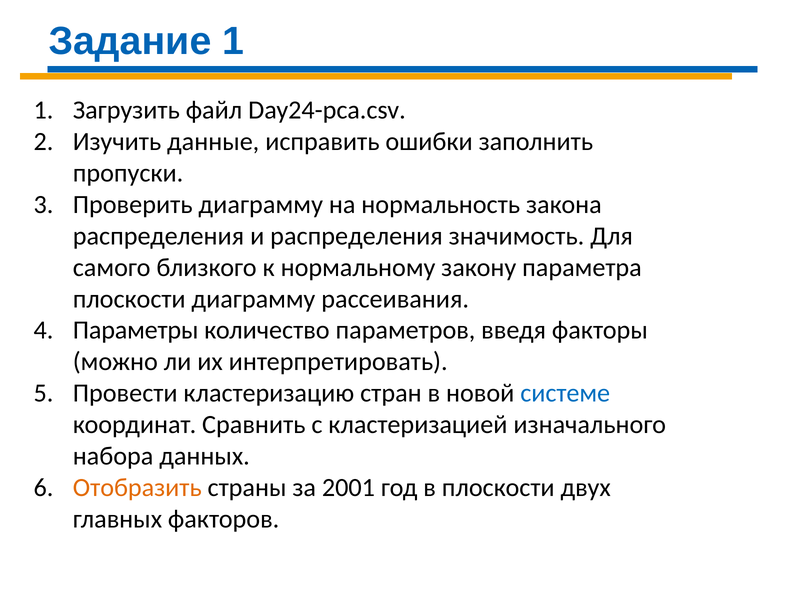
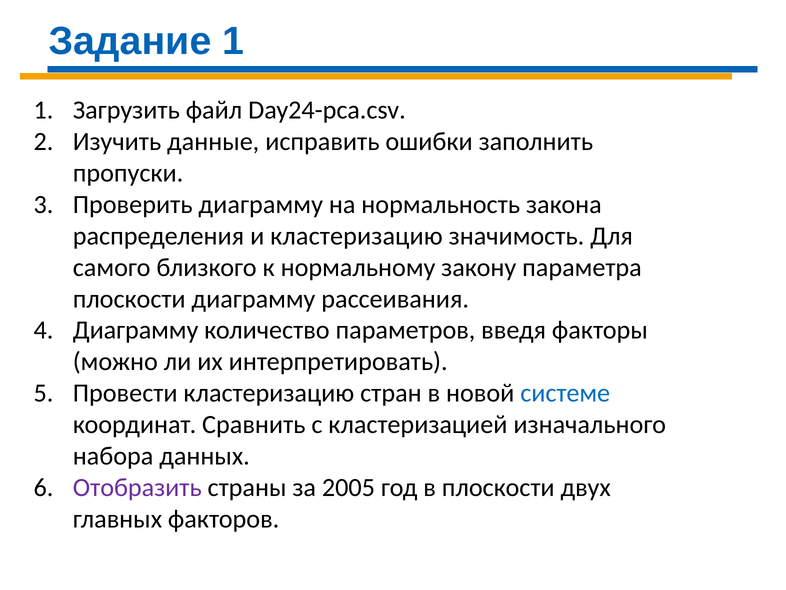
и распределения: распределения -> кластеризацию (356, 236)
Параметры: Параметры -> Диаграмму (136, 330)
Отобразить colour: orange -> purple (137, 487)
2001: 2001 -> 2005 (348, 487)
